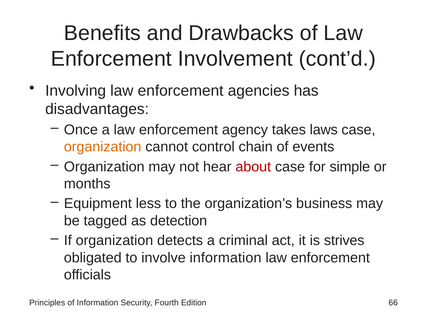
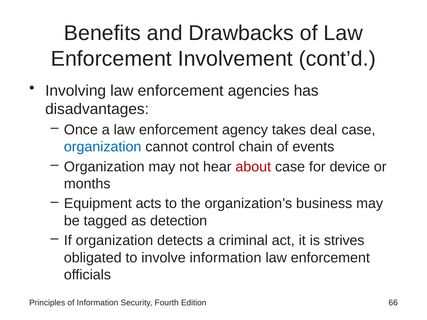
laws: laws -> deal (324, 130)
organization colour: orange -> blue (103, 147)
simple: simple -> device (350, 167)
less: less -> acts (149, 204)
